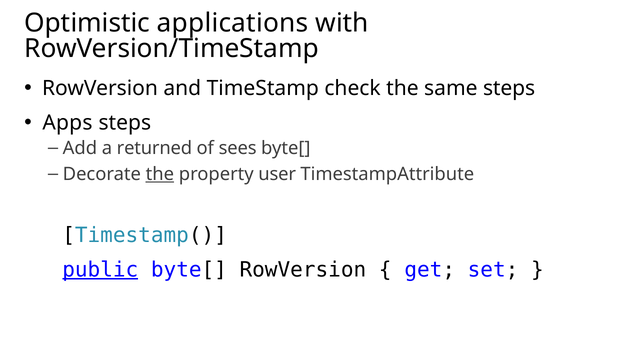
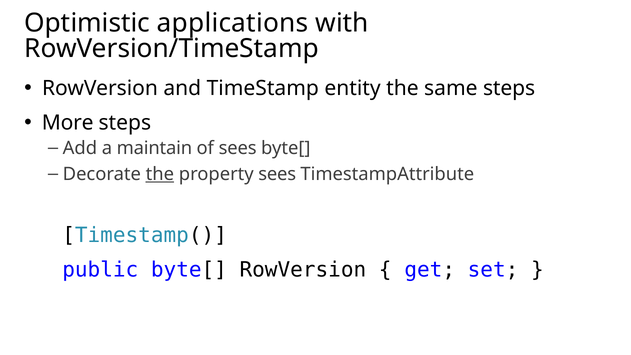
check: check -> entity (353, 88)
Apps: Apps -> More (68, 123)
returned: returned -> maintain (154, 148)
property user: user -> sees (277, 174)
public underline: present -> none (100, 270)
